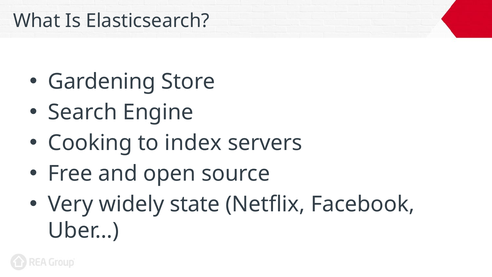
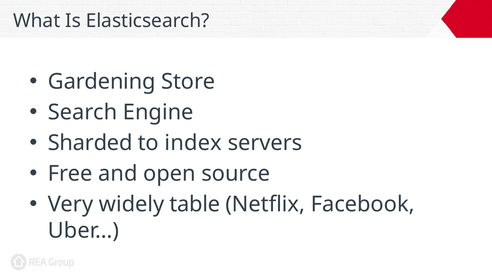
Cooking: Cooking -> Sharded (90, 143)
state: state -> table (195, 204)
